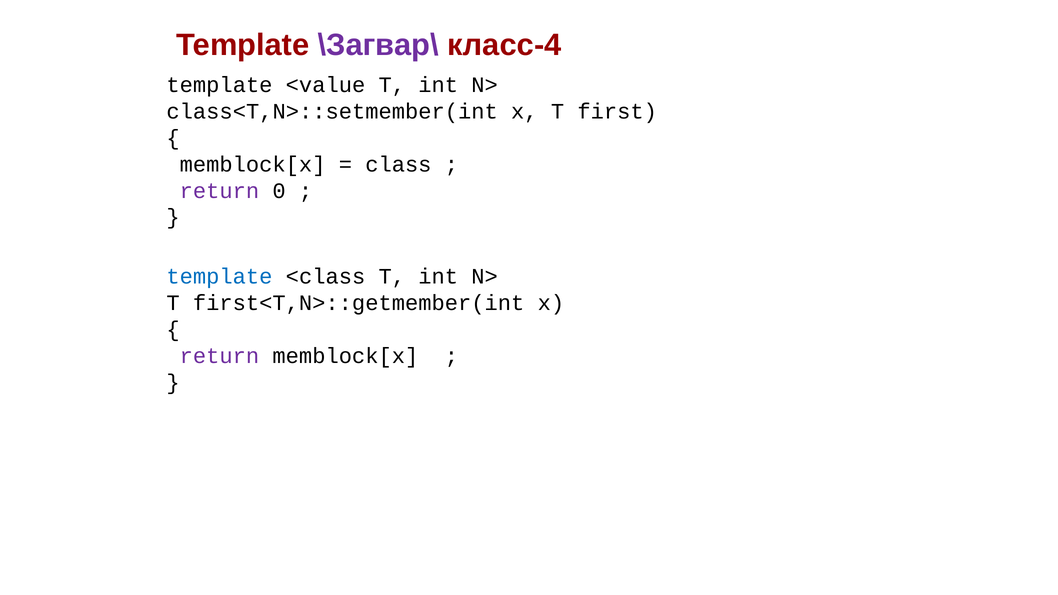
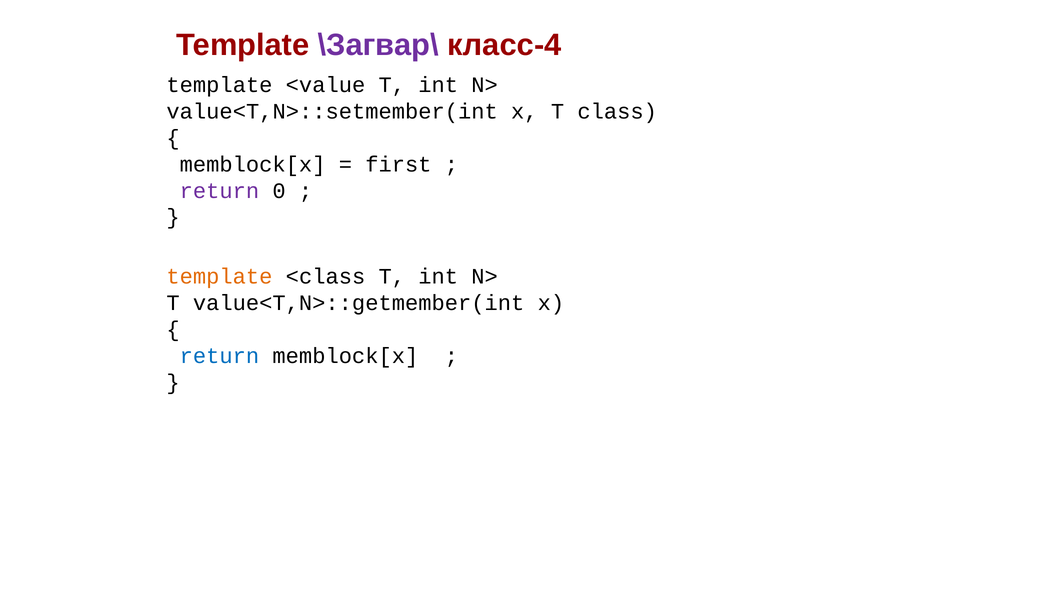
class<T,N>::setmember(int: class<T,N>::setmember(int -> value<T,N>::setmember(int (332, 111)
first: first -> class (617, 111)
class: class -> first (398, 164)
template colour: blue -> orange (219, 277)
first<T,N>::getmember(int: first<T,N>::getmember(int -> value<T,N>::getmember(int (359, 303)
return colour: purple -> blue (219, 356)
